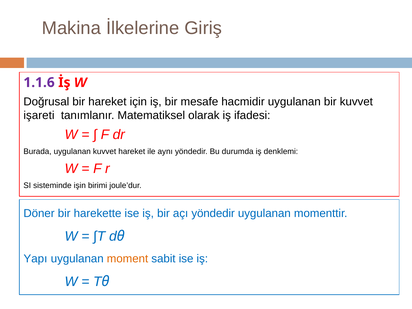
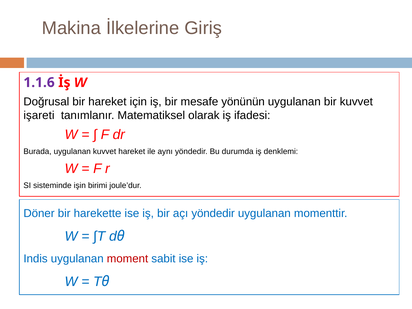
hacmidir: hacmidir -> yönünün (243, 102)
Yapı: Yapı -> Indis (36, 259)
moment colour: orange -> red (128, 259)
